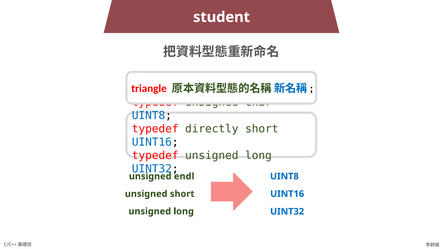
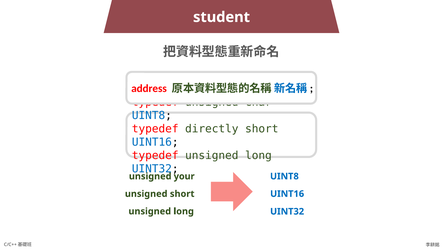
triangle: triangle -> address (149, 89)
endl: endl -> your (184, 176)
